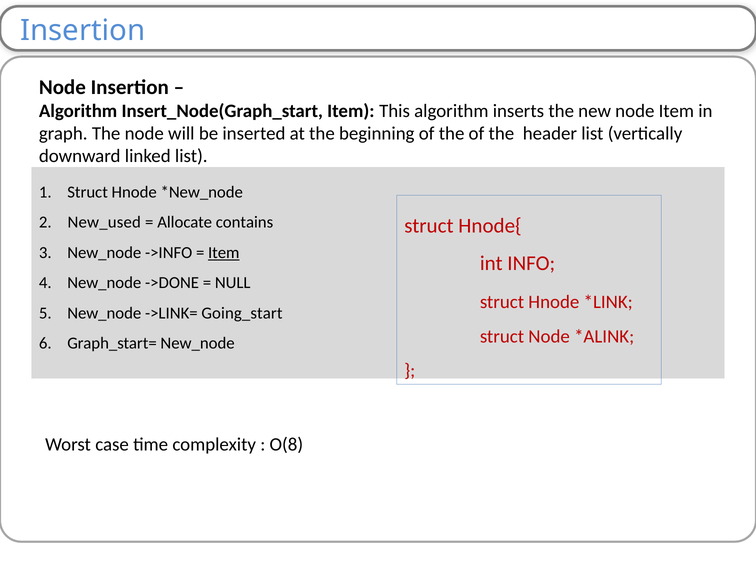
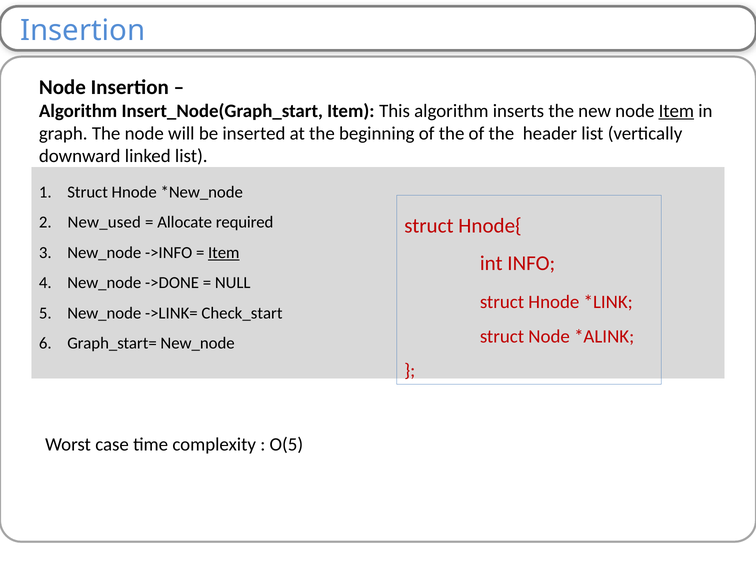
Item underline: none -> present (676, 111)
contains: contains -> required (245, 222)
Going_start: Going_start -> Check_start (242, 313)
O(8: O(8 -> O(5 (286, 445)
